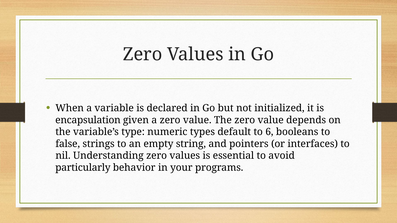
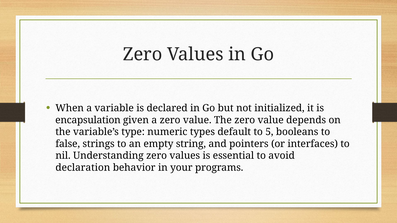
6: 6 -> 5 (269, 132)
particularly: particularly -> declaration (83, 168)
